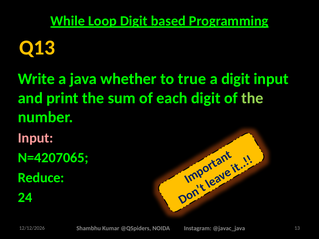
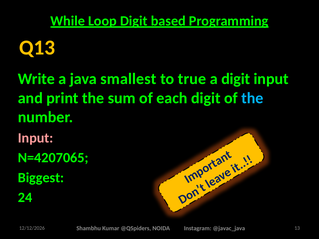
whether: whether -> smallest (128, 79)
the colour: light green -> light blue (252, 98)
Reduce: Reduce -> Biggest (41, 178)
